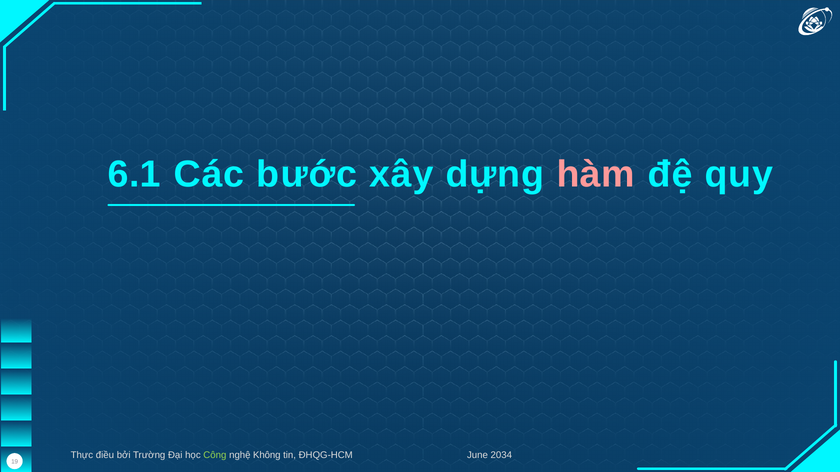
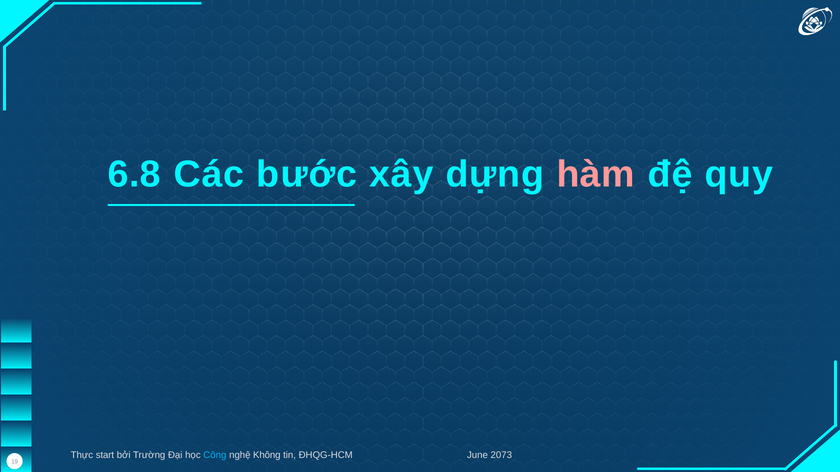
6.1: 6.1 -> 6.8 (134, 175)
điều: điều -> start (105, 455)
Công colour: light green -> light blue (215, 455)
2034: 2034 -> 2073 (501, 455)
